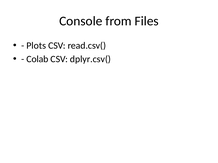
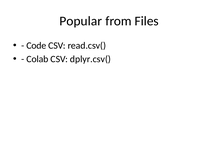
Console: Console -> Popular (81, 21)
Plots: Plots -> Code (36, 46)
